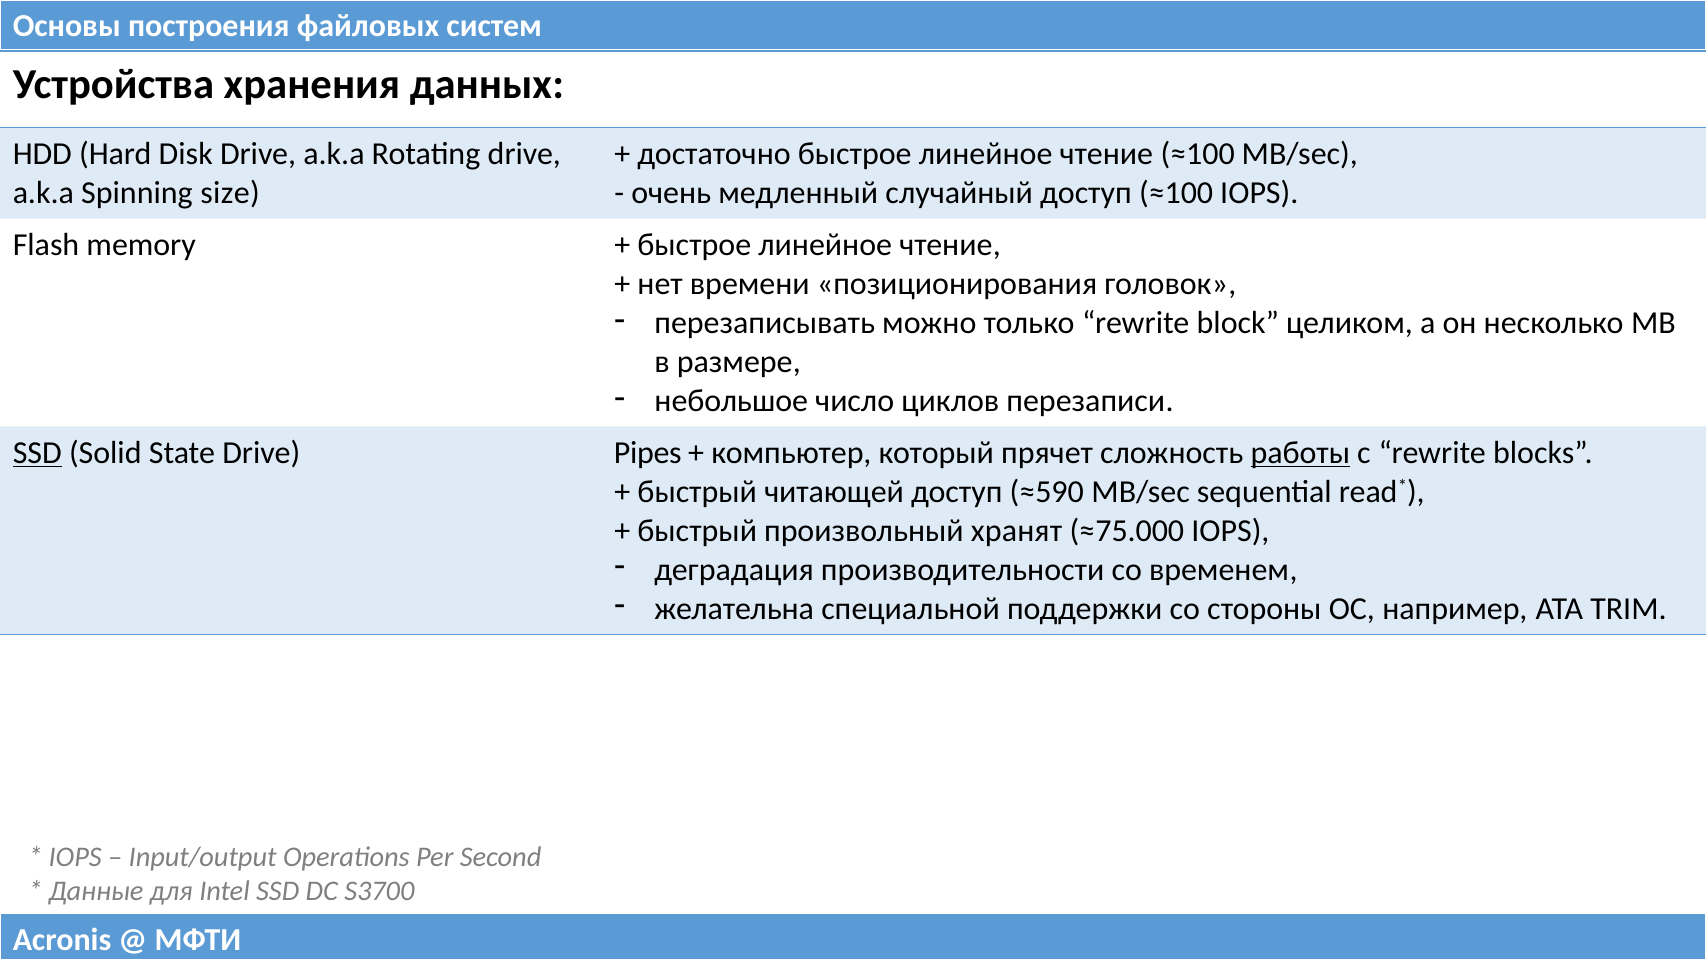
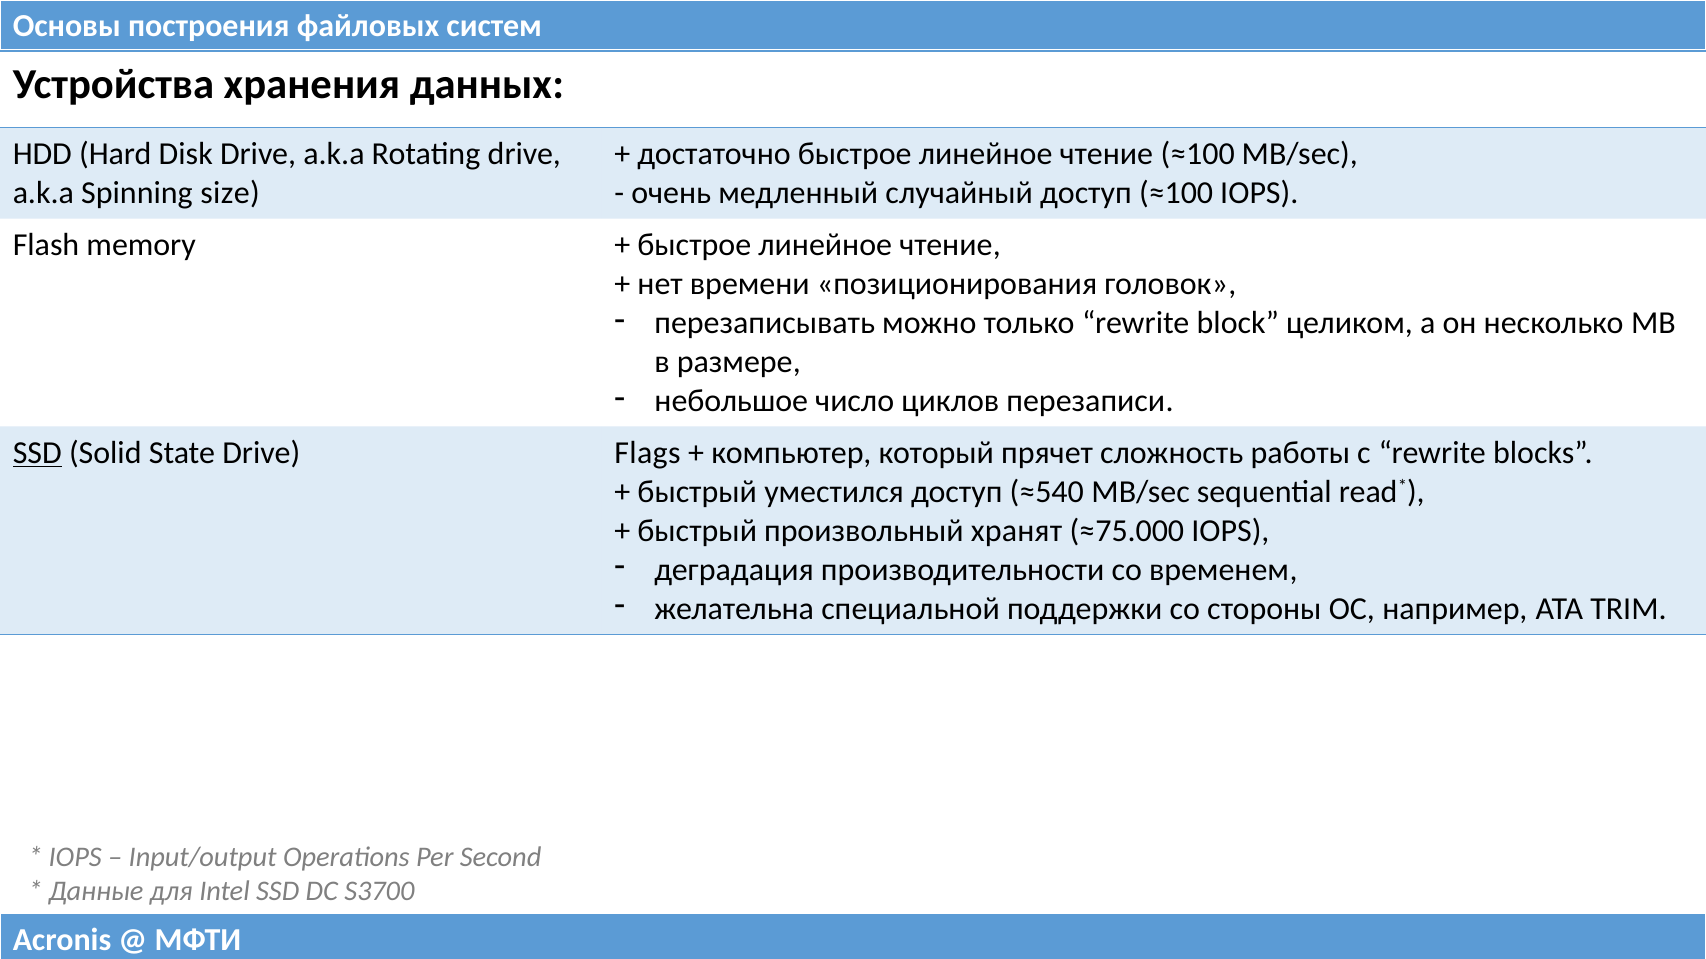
Pipes: Pipes -> Flags (648, 453)
работы underline: present -> none (1300, 453)
читающей: читающей -> уместился (834, 492)
≈590: ≈590 -> ≈540 (1047, 492)
